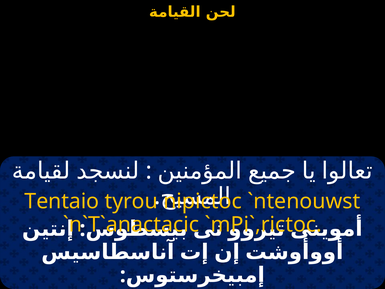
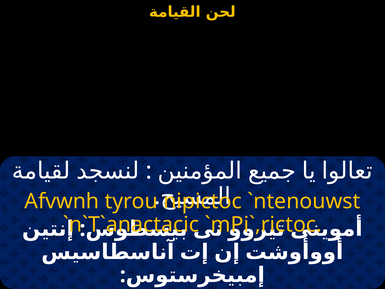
Tentaio: Tentaio -> Afvwnh (62, 201)
